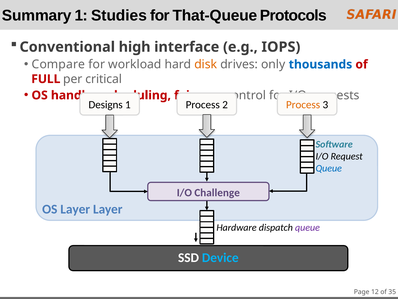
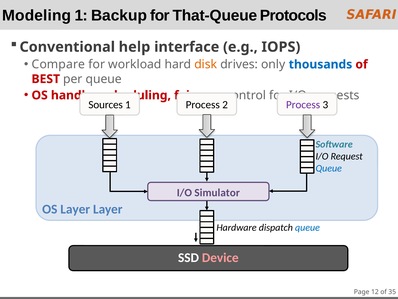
Summary: Summary -> Modeling (37, 15)
Studies: Studies -> Backup (119, 15)
high: high -> help (135, 47)
FULL: FULL -> BEST (46, 79)
per critical: critical -> queue (104, 79)
Designs: Designs -> Sources (106, 105)
Process colour: orange -> purple (303, 105)
Challenge: Challenge -> Simulator (217, 192)
queue colour: purple -> blue (307, 227)
Device colour: light blue -> pink (220, 257)
